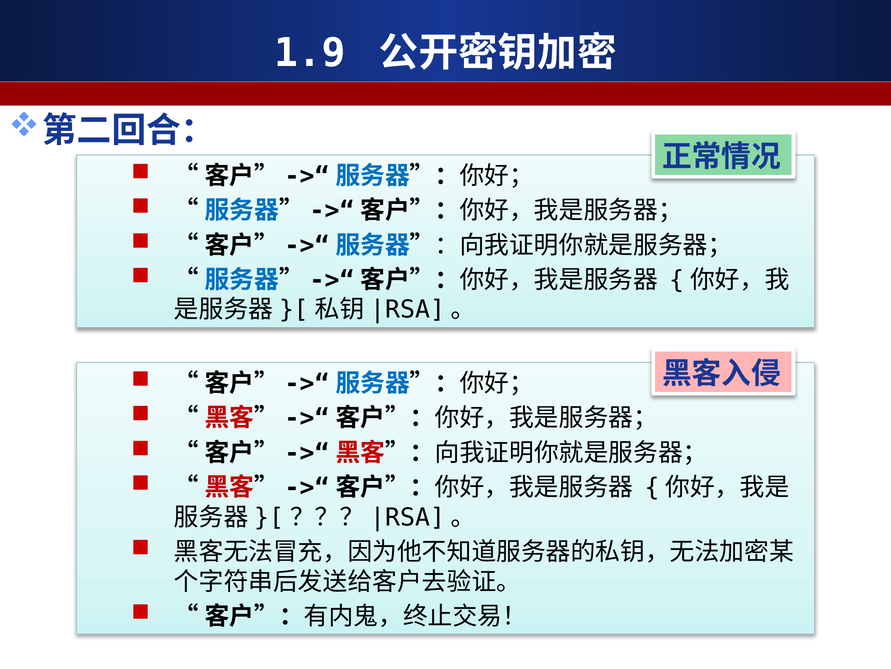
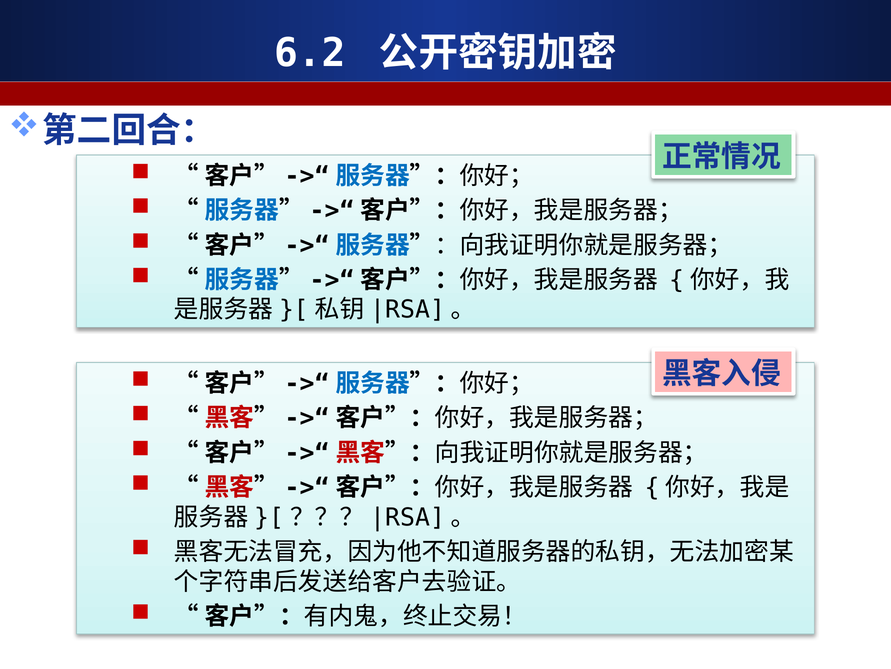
1.9: 1.9 -> 6.2 (310, 53)
